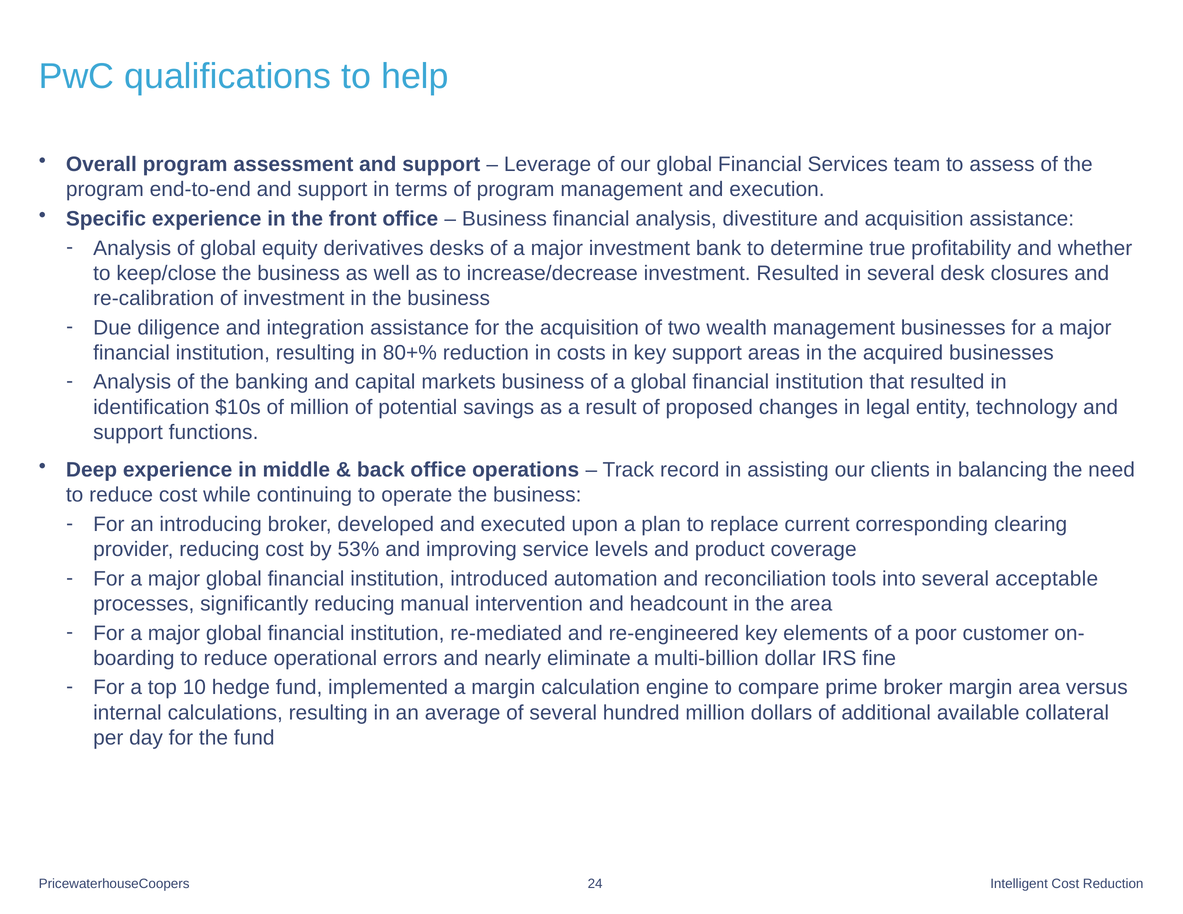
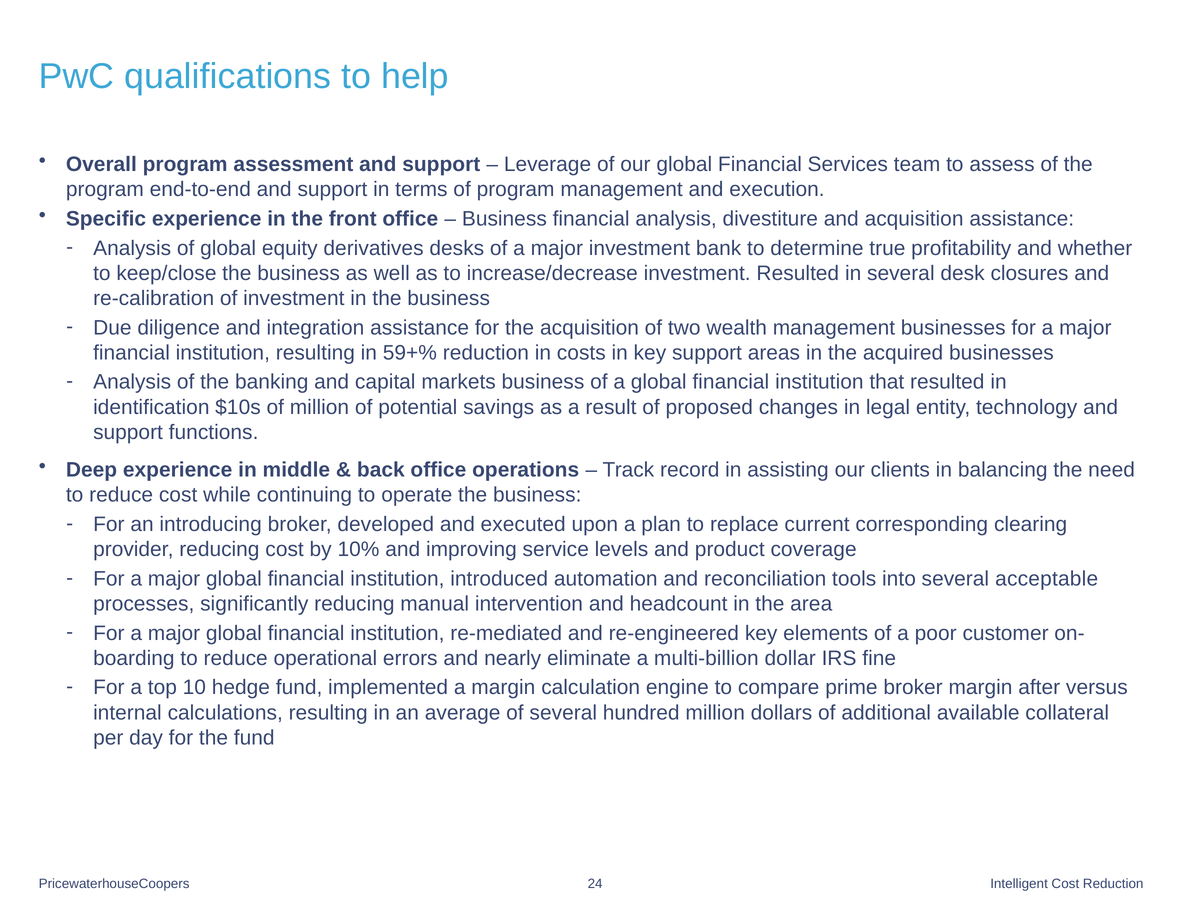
80+%: 80+% -> 59+% (410, 353)
53%: 53% -> 10% (358, 549)
margin area: area -> after (1039, 688)
